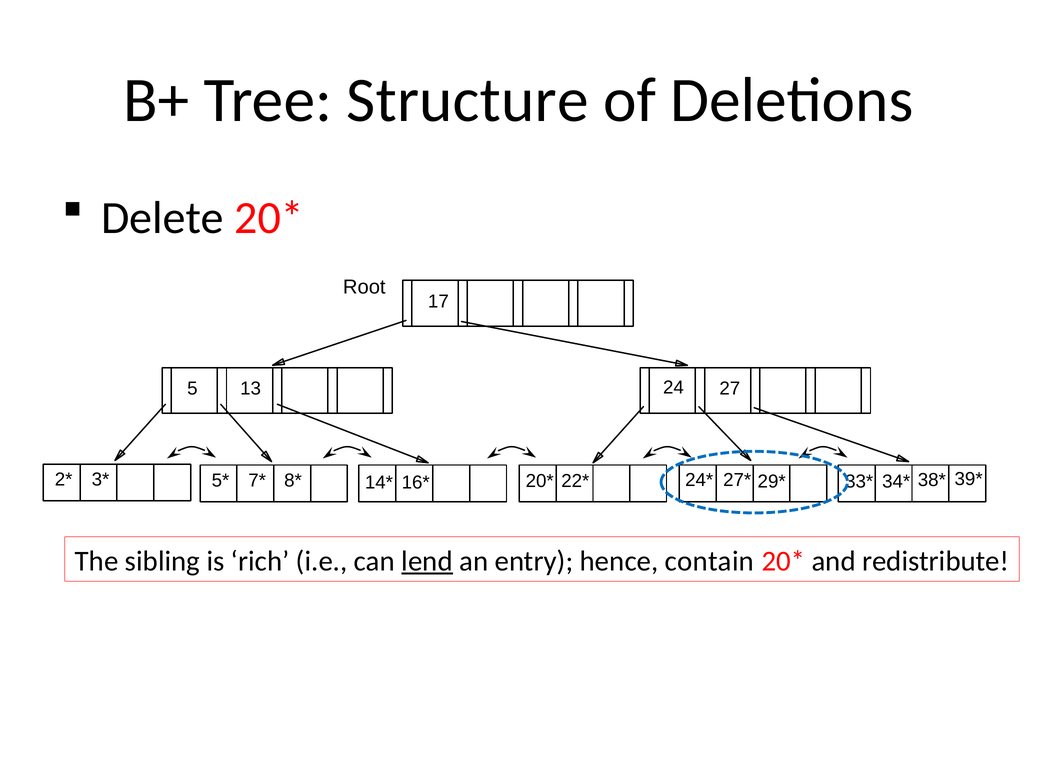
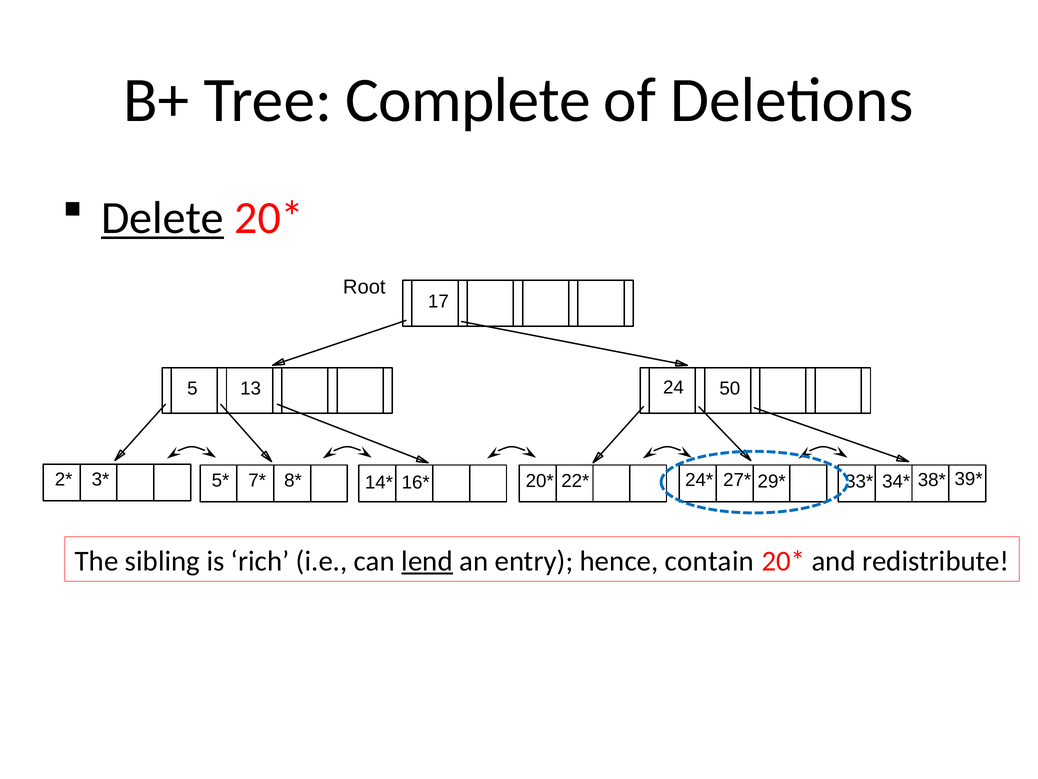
Structure: Structure -> Complete (468, 100)
Delete underline: none -> present (163, 218)
27: 27 -> 50 (730, 388)
